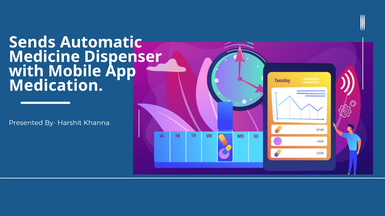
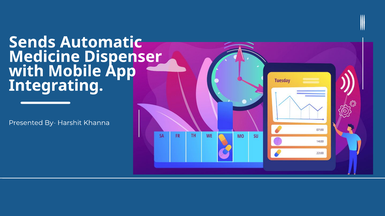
Medication: Medication -> Integrating (56, 86)
